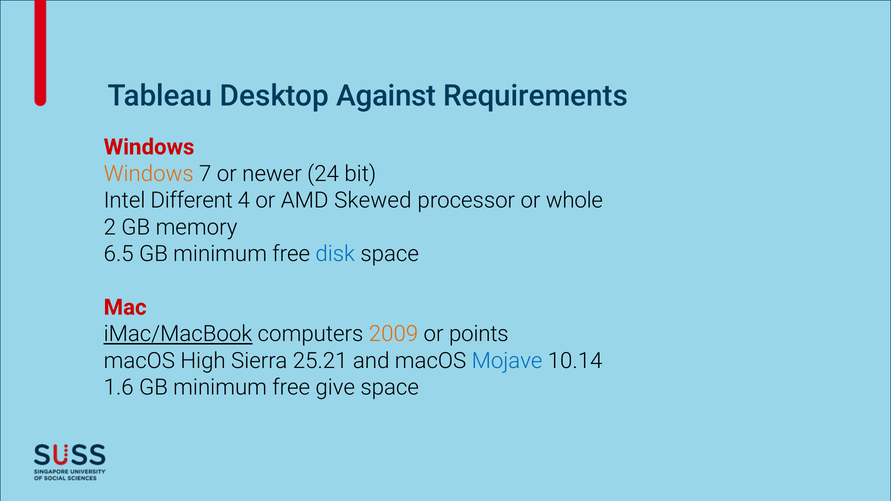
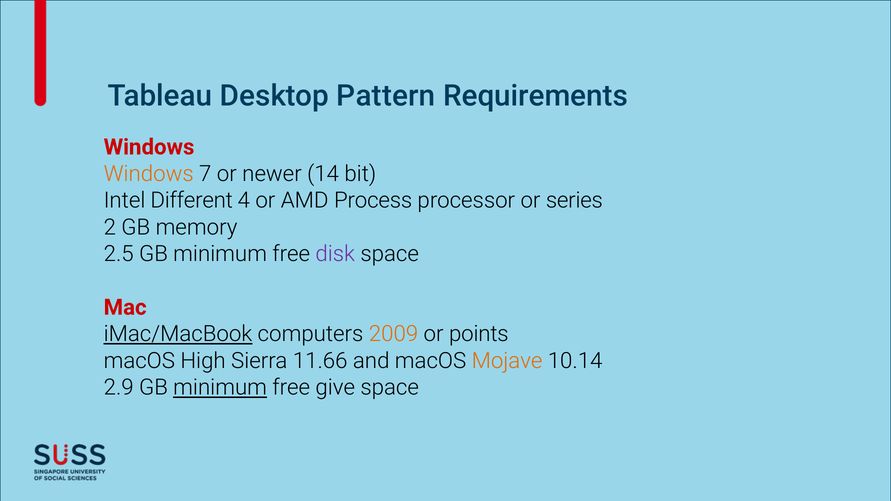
Against: Against -> Pattern (386, 96)
24: 24 -> 14 (323, 174)
Skewed: Skewed -> Process (373, 201)
whole: whole -> series (574, 201)
6.5: 6.5 -> 2.5 (119, 254)
disk colour: blue -> purple (335, 254)
25.21: 25.21 -> 11.66 (320, 361)
Mojave colour: blue -> orange (507, 361)
1.6: 1.6 -> 2.9 (119, 388)
minimum underline: none -> present (220, 388)
